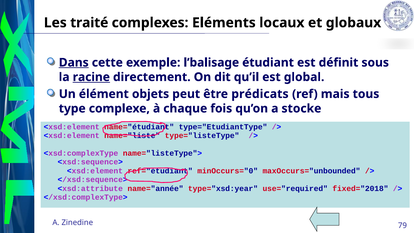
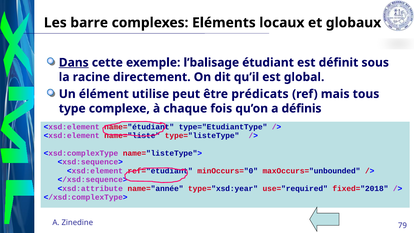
traité: traité -> barre (89, 23)
racine underline: present -> none (91, 77)
objets: objets -> utilise (151, 94)
stocke: stocke -> définis (301, 108)
